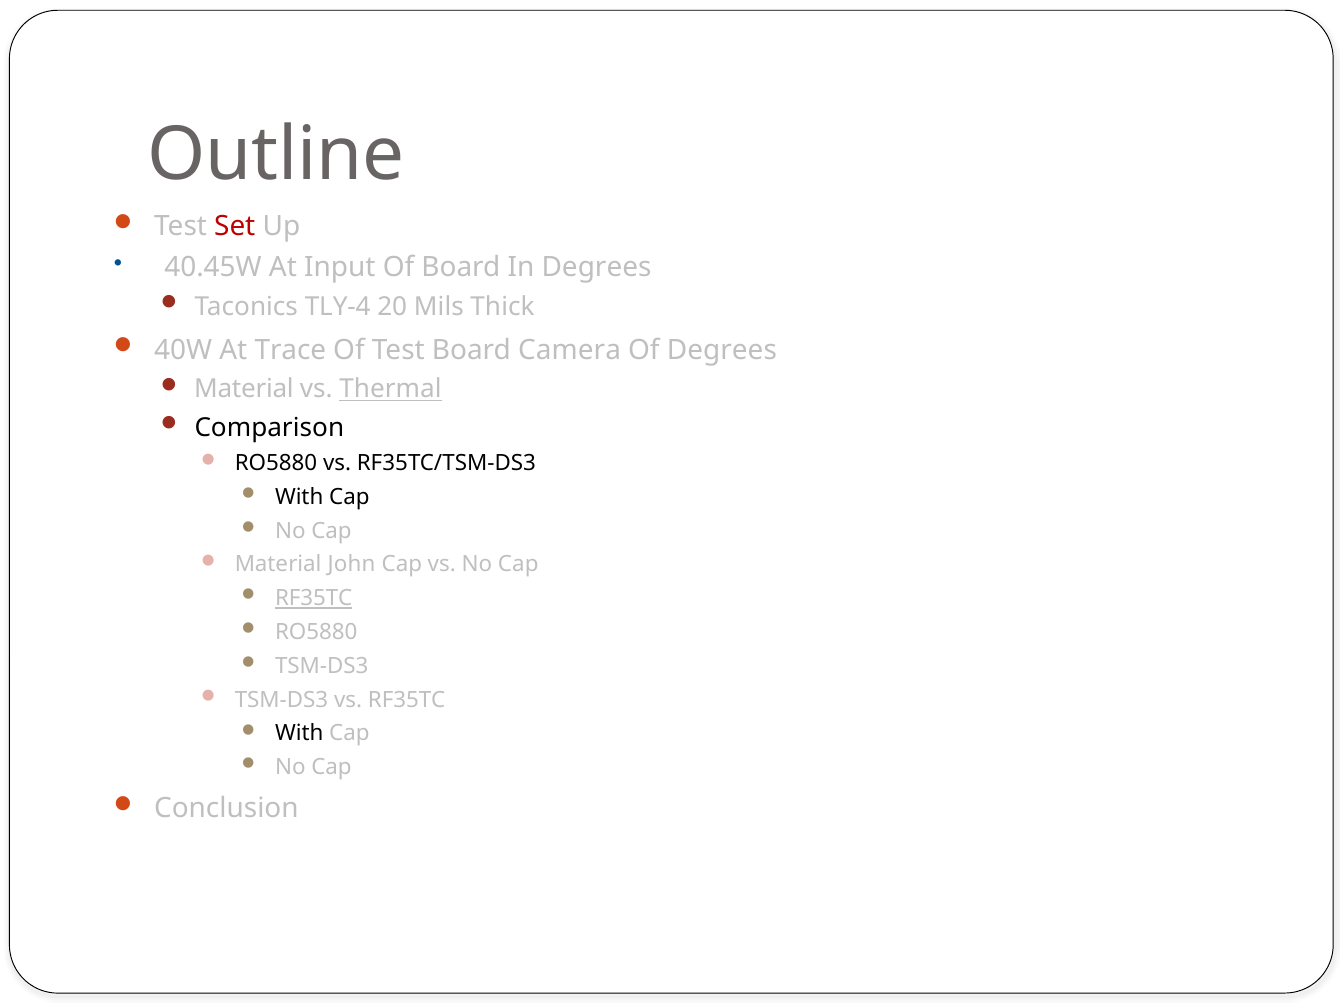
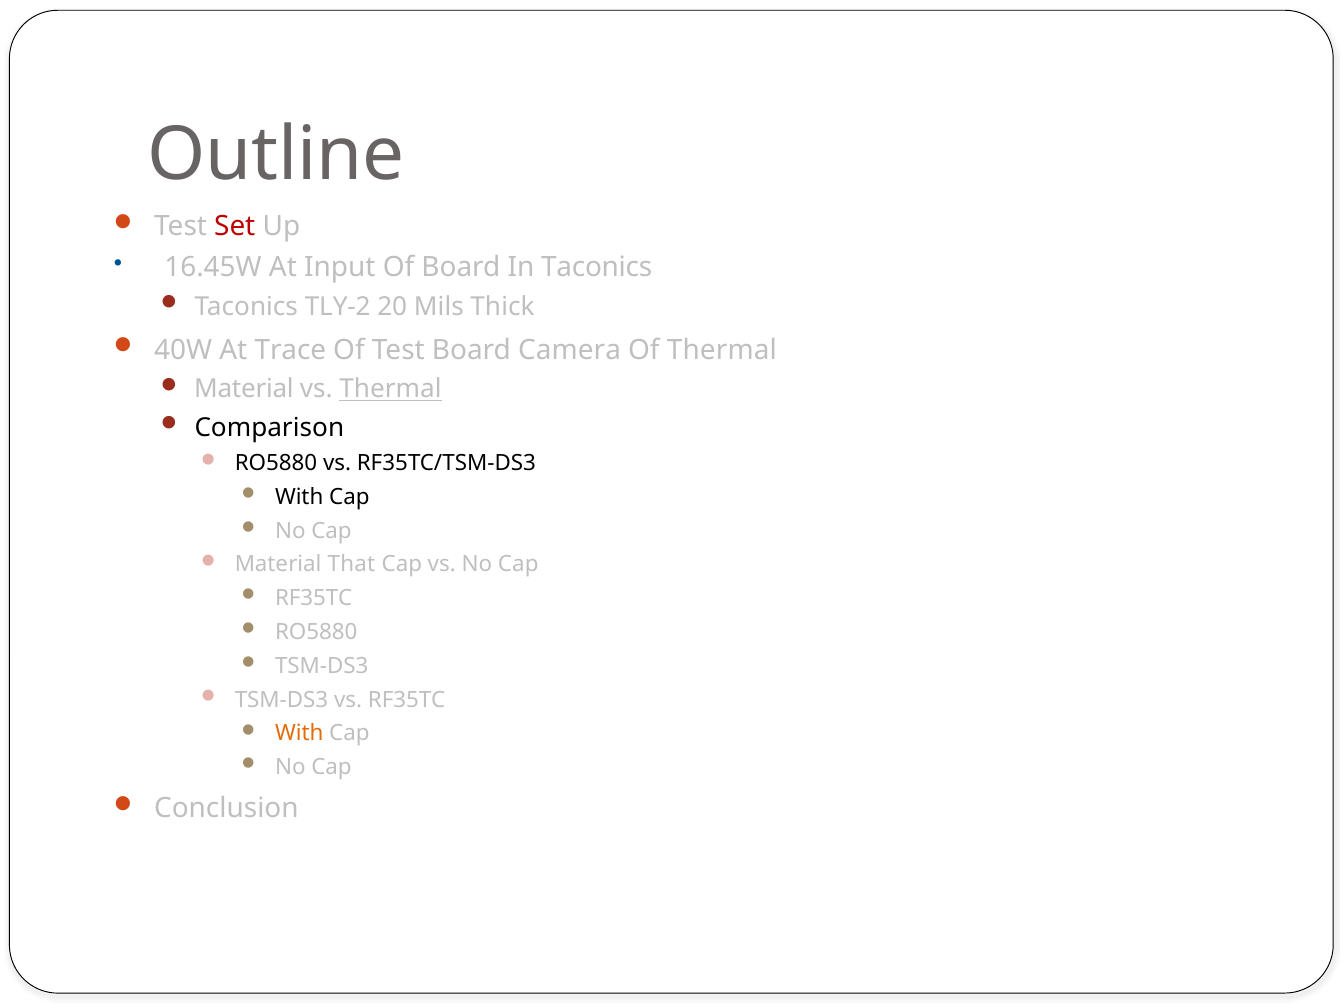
40.45W: 40.45W -> 16.45W (213, 267)
In Degrees: Degrees -> Taconics (597, 267)
TLY-4: TLY-4 -> TLY-2 (338, 307)
Of Degrees: Degrees -> Thermal (722, 350)
John: John -> That (352, 565)
RF35TC underline: present -> none (314, 598)
With colour: black -> orange (299, 734)
